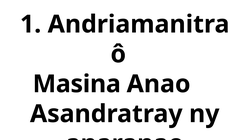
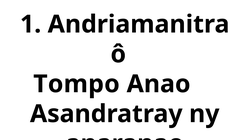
Masina: Masina -> Tompo (76, 84)
